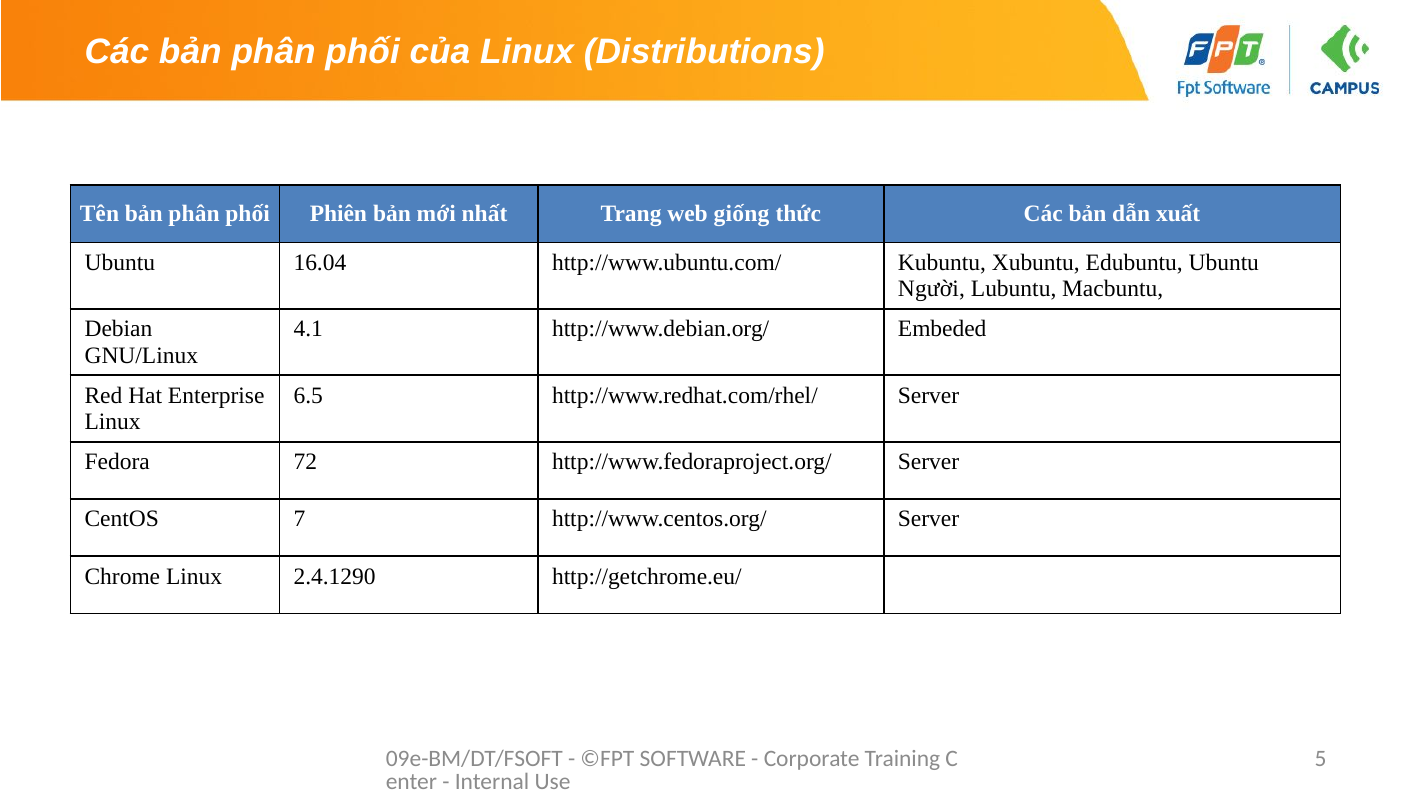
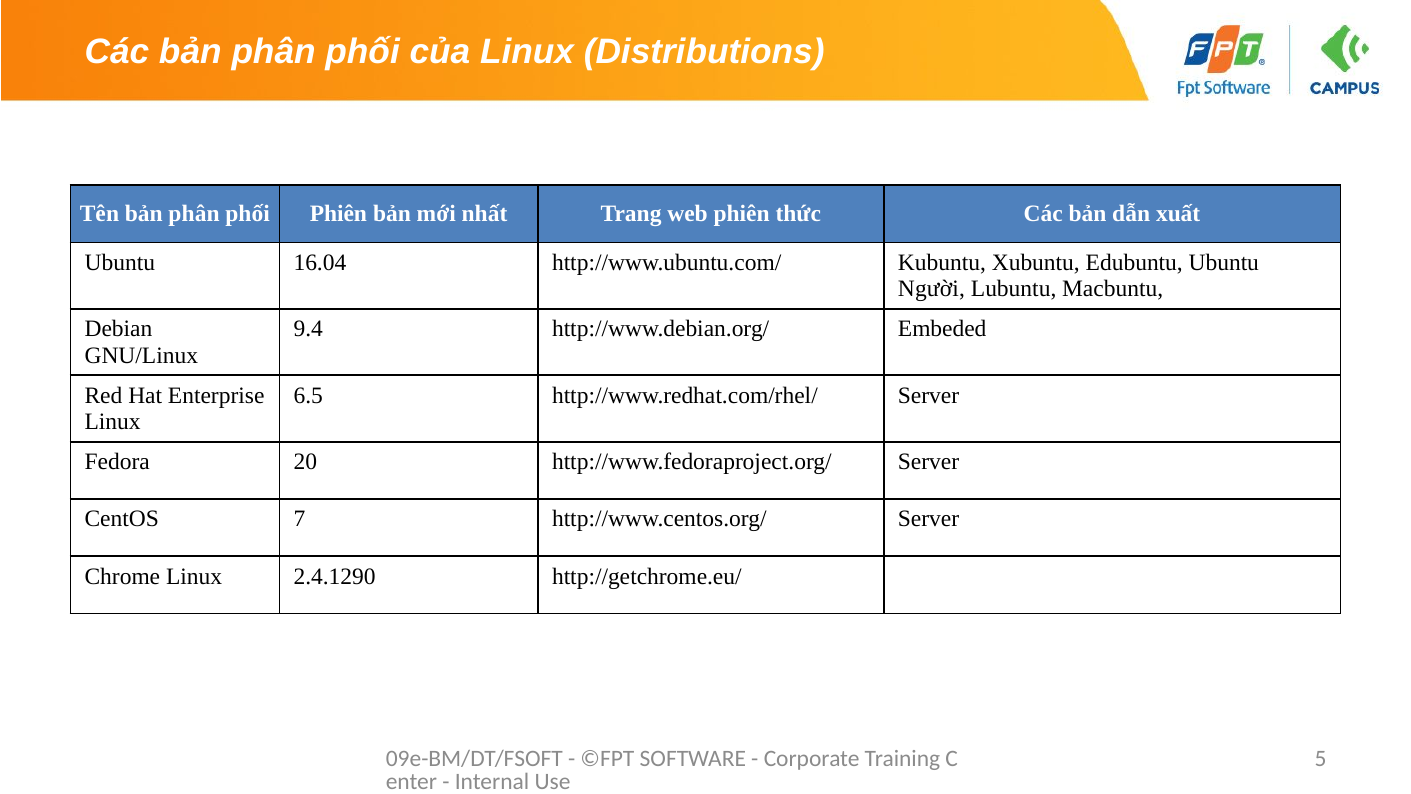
web giống: giống -> phiên (742, 214)
4.1: 4.1 -> 9.4 (308, 329)
72: 72 -> 20 (305, 462)
